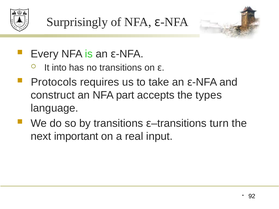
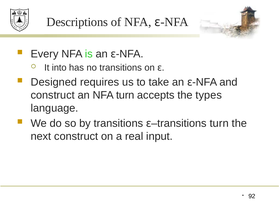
Surprisingly: Surprisingly -> Descriptions (77, 22)
Protocols: Protocols -> Designed (54, 82)
NFA part: part -> turn (125, 95)
next important: important -> construct (76, 136)
